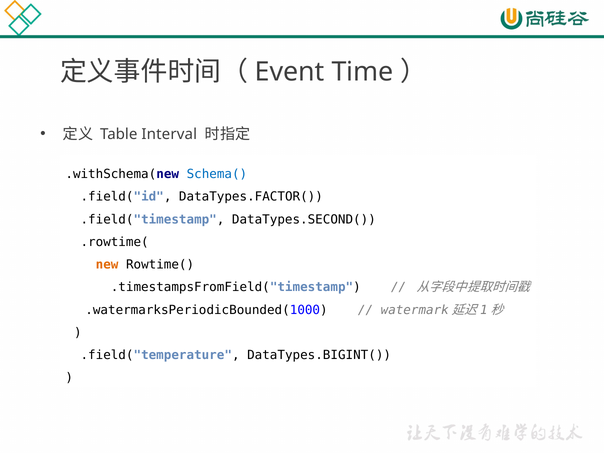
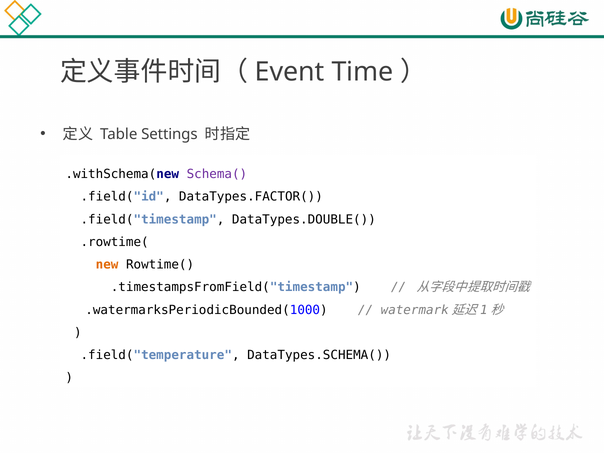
Interval: Interval -> Settings (169, 134)
Schema( colour: blue -> purple (217, 174)
DataTypes.SECOND(: DataTypes.SECOND( -> DataTypes.DOUBLE( (304, 219)
DataTypes.BIGINT(: DataTypes.BIGINT( -> DataTypes.SCHEMA( (319, 355)
